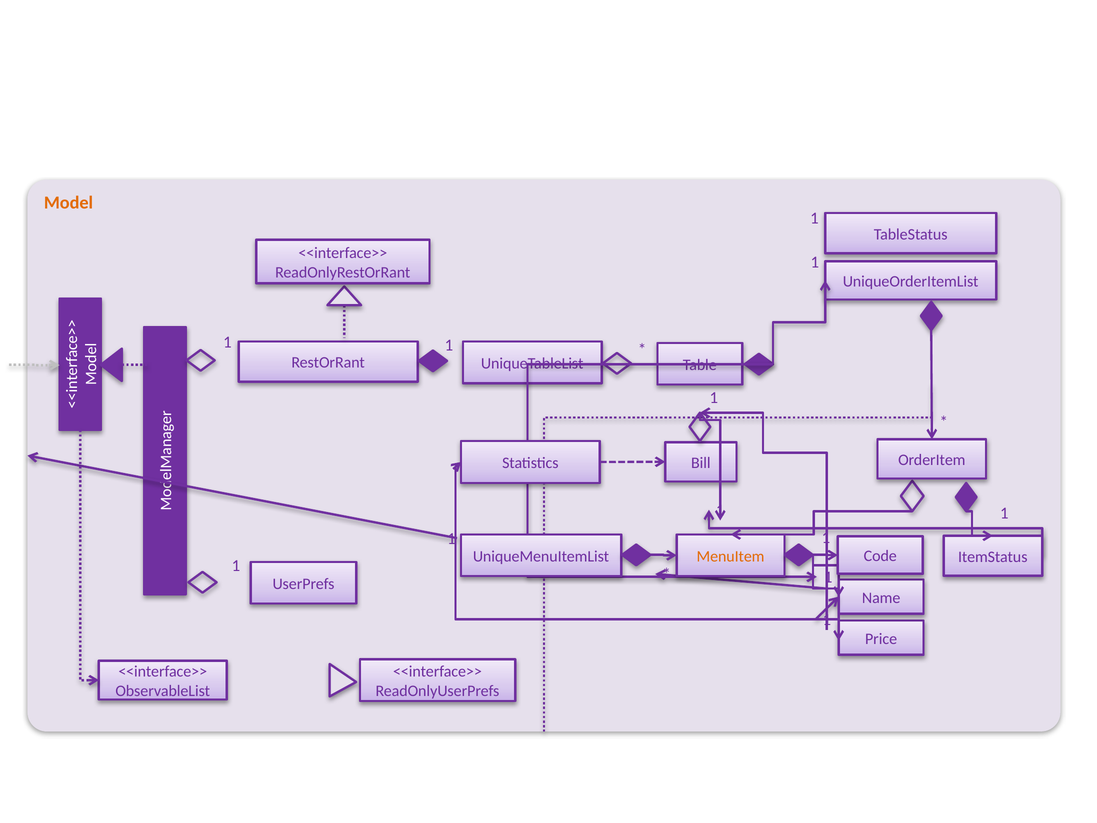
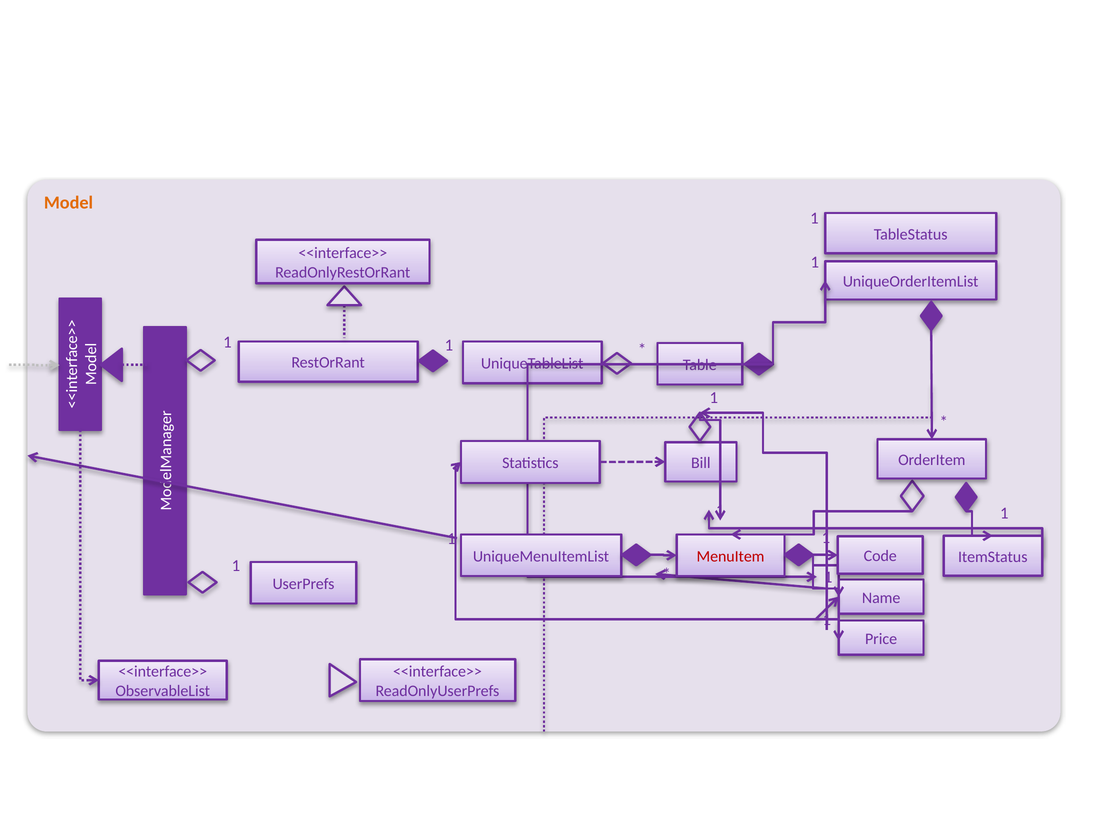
MenuItem colour: orange -> red (731, 556)
